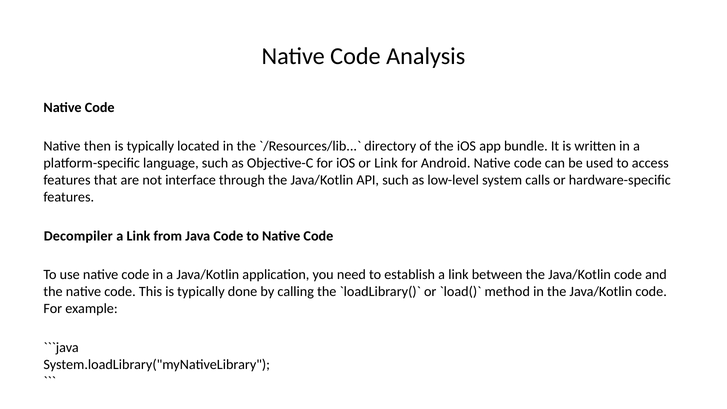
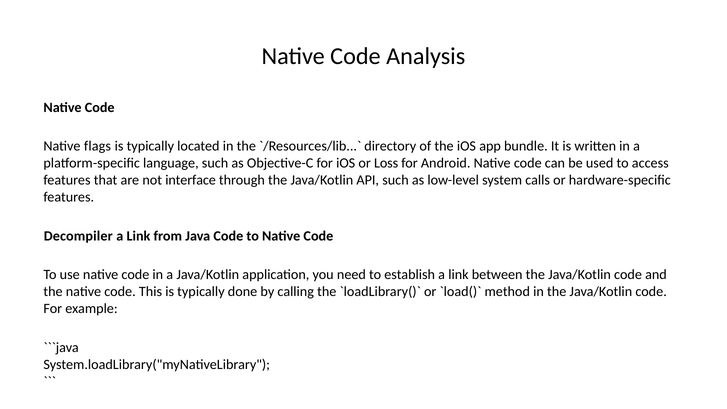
then: then -> flags (97, 146)
or Link: Link -> Loss (386, 163)
